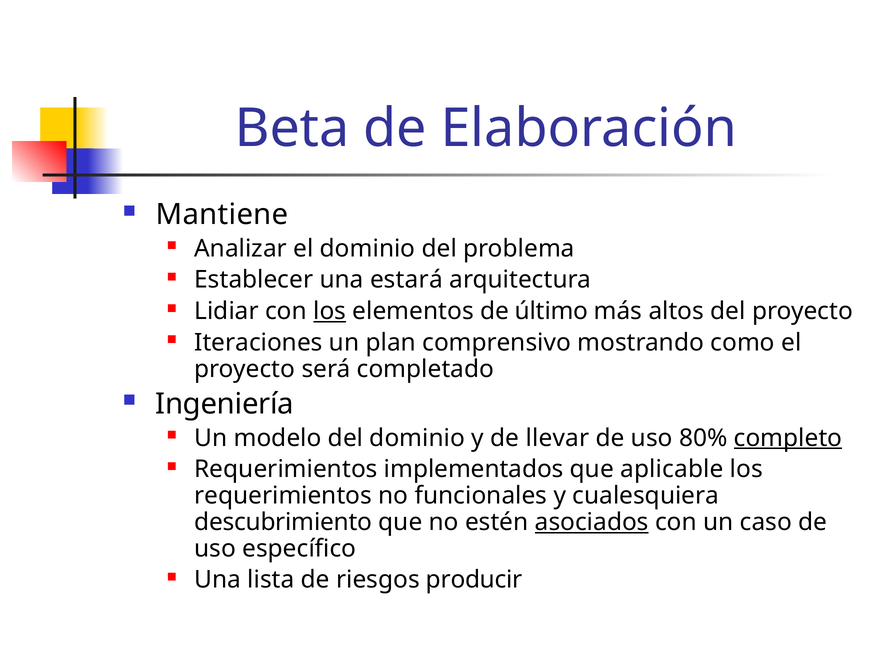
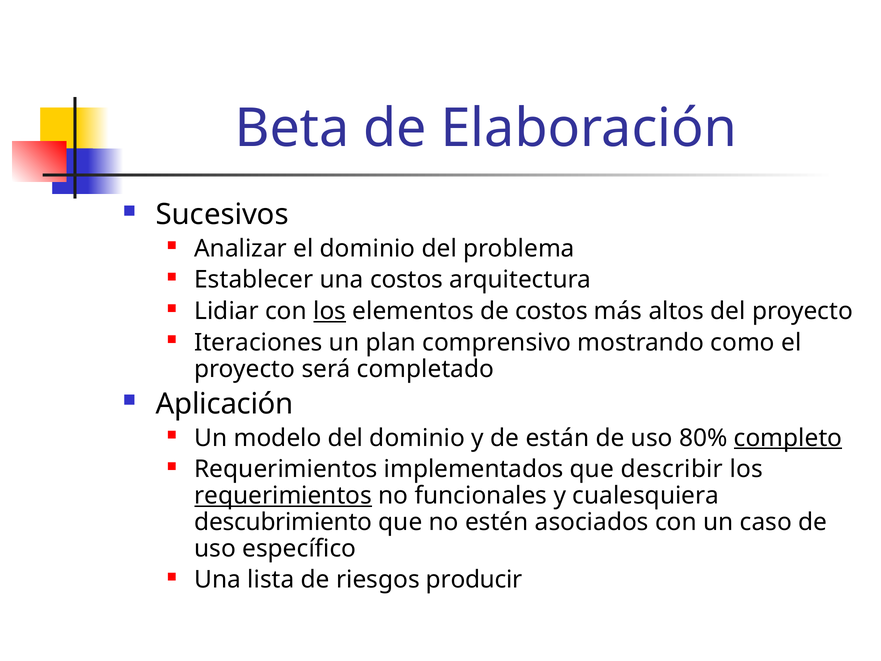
Mantiene: Mantiene -> Sucesivos (222, 215)
una estará: estará -> costos (407, 280)
de último: último -> costos (552, 311)
Ingeniería: Ingeniería -> Aplicación (225, 404)
llevar: llevar -> están (557, 438)
aplicable: aplicable -> describir (672, 469)
requerimientos underline: none -> present (283, 496)
asociados underline: present -> none (592, 522)
